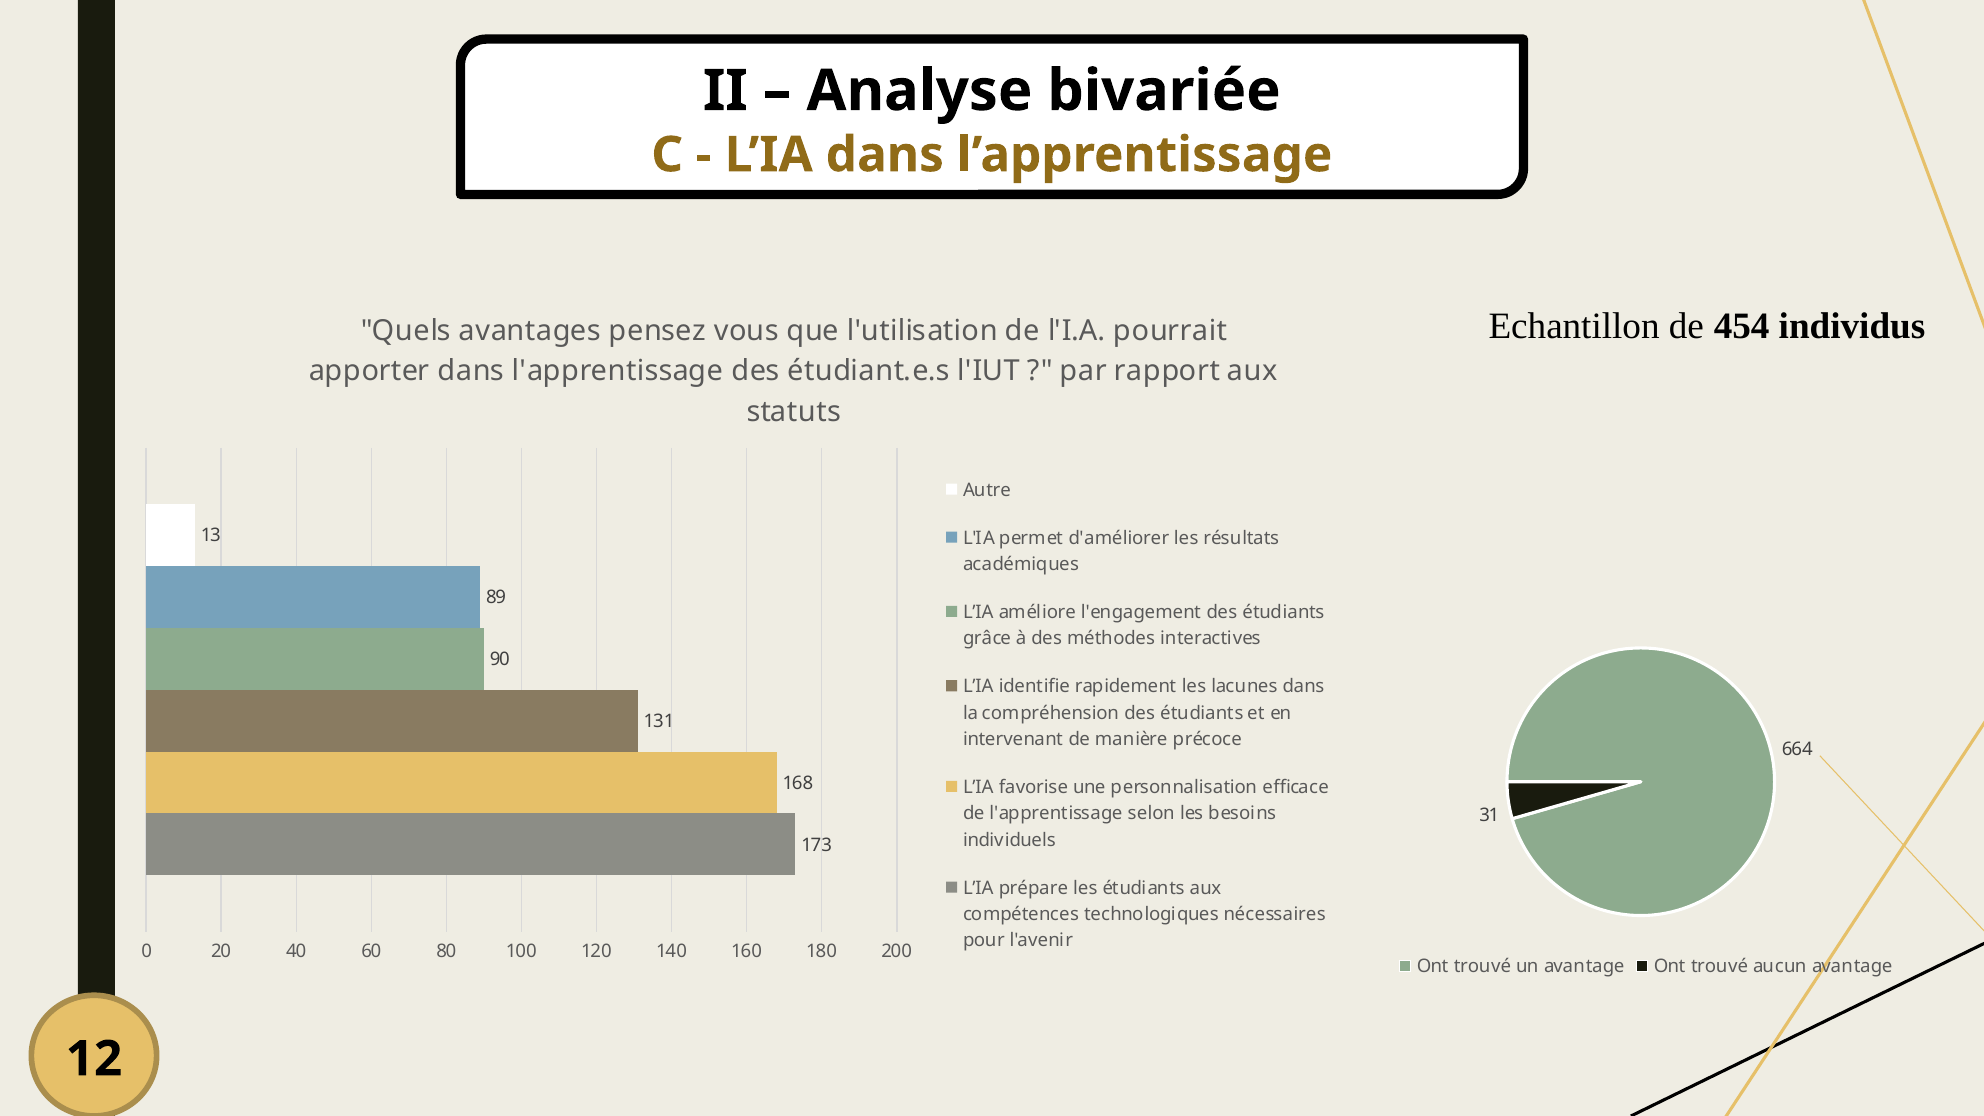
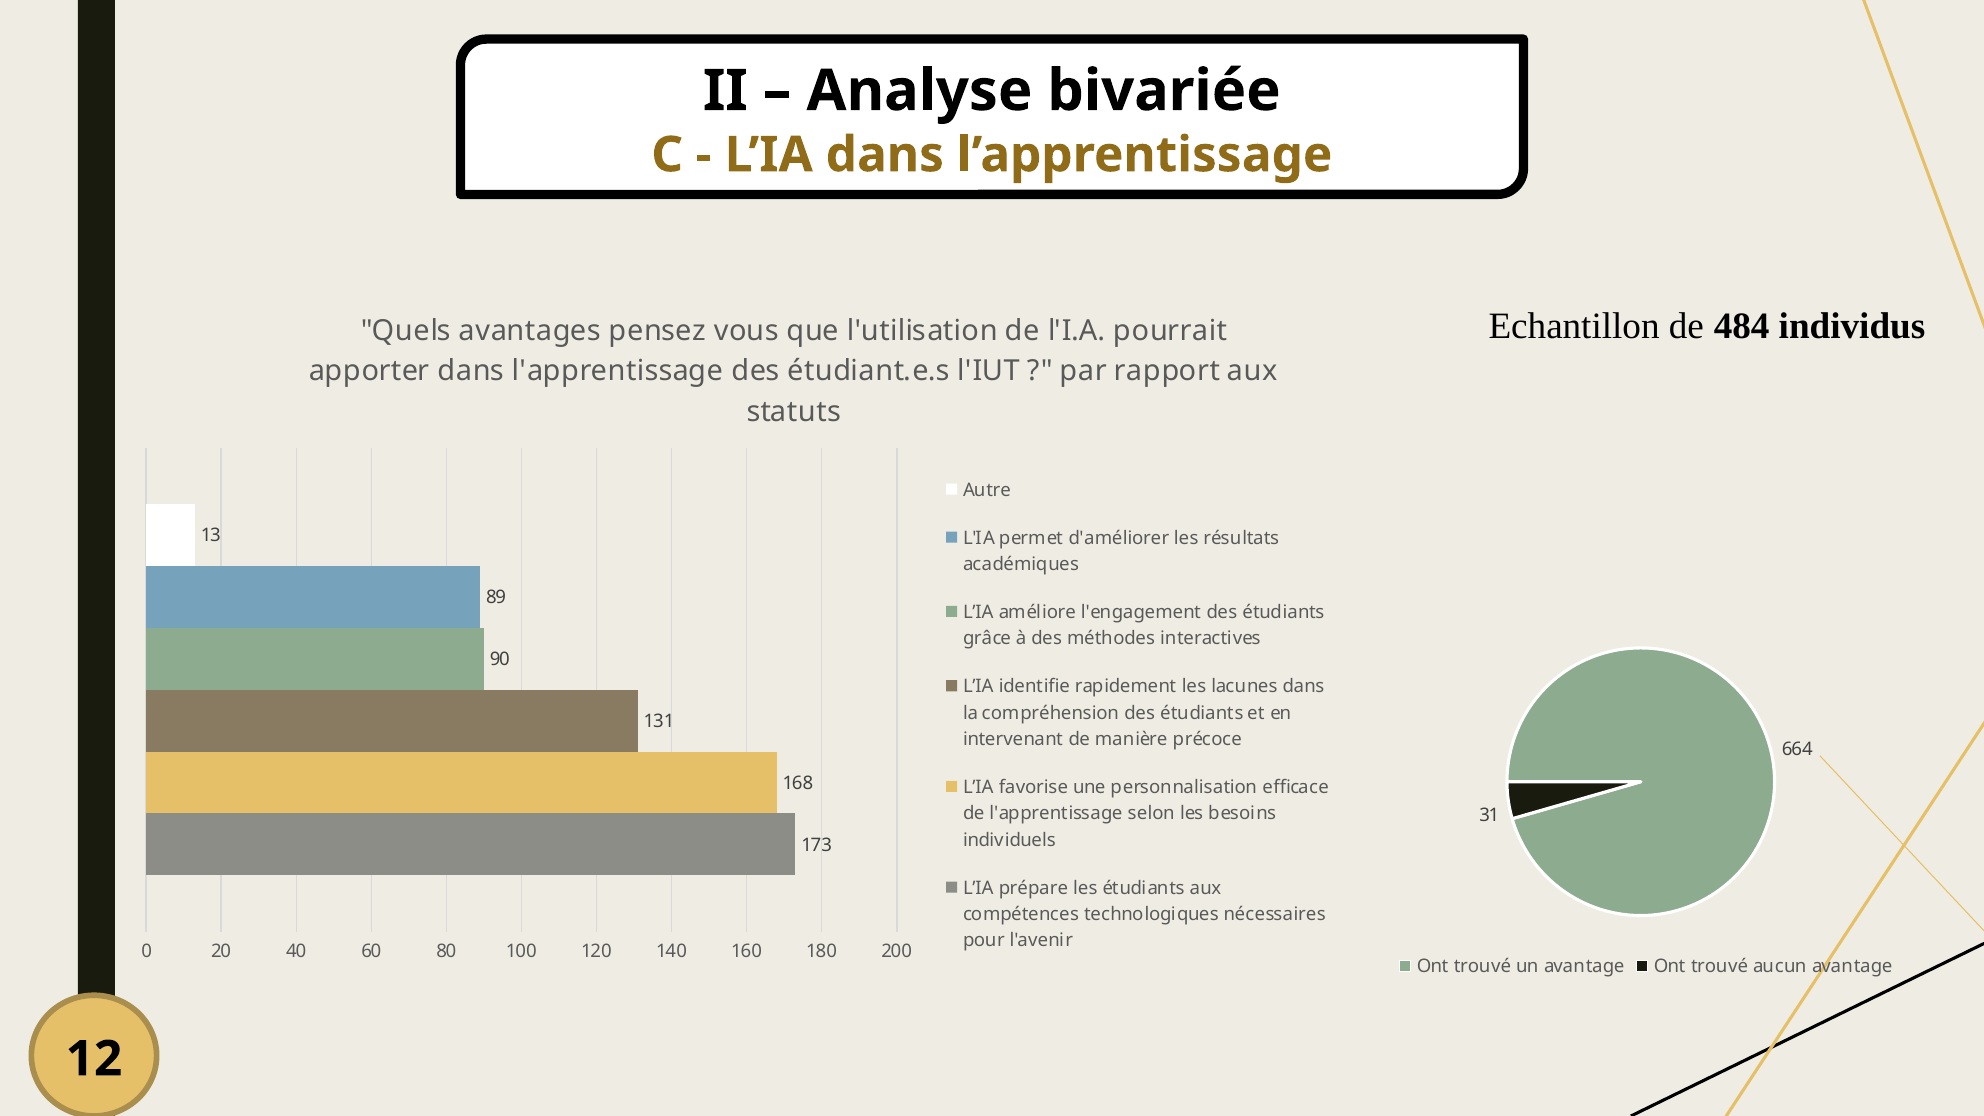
454: 454 -> 484 (1742, 326)
